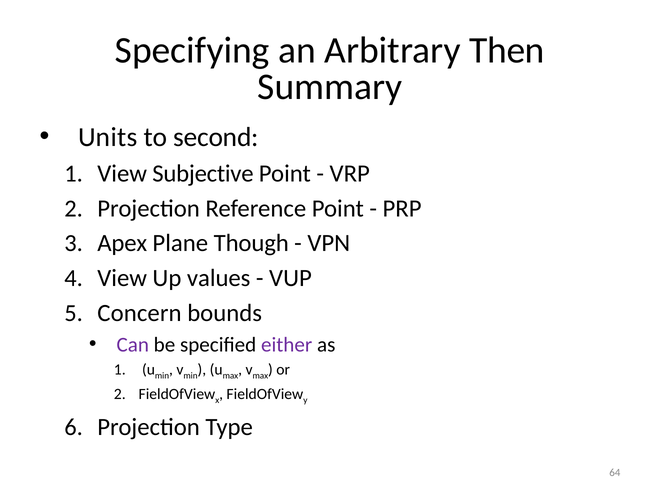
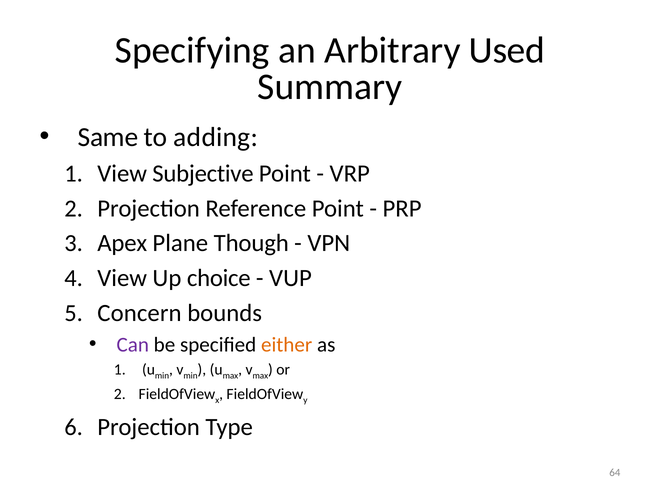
Then: Then -> Used (507, 51)
Units: Units -> Same (108, 137)
second: second -> adding (216, 137)
values: values -> choice (219, 278)
either colour: purple -> orange (287, 345)
